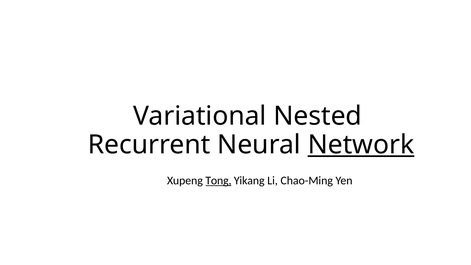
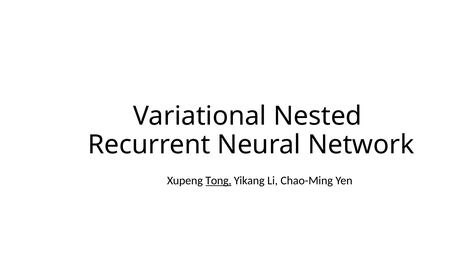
Network underline: present -> none (361, 145)
